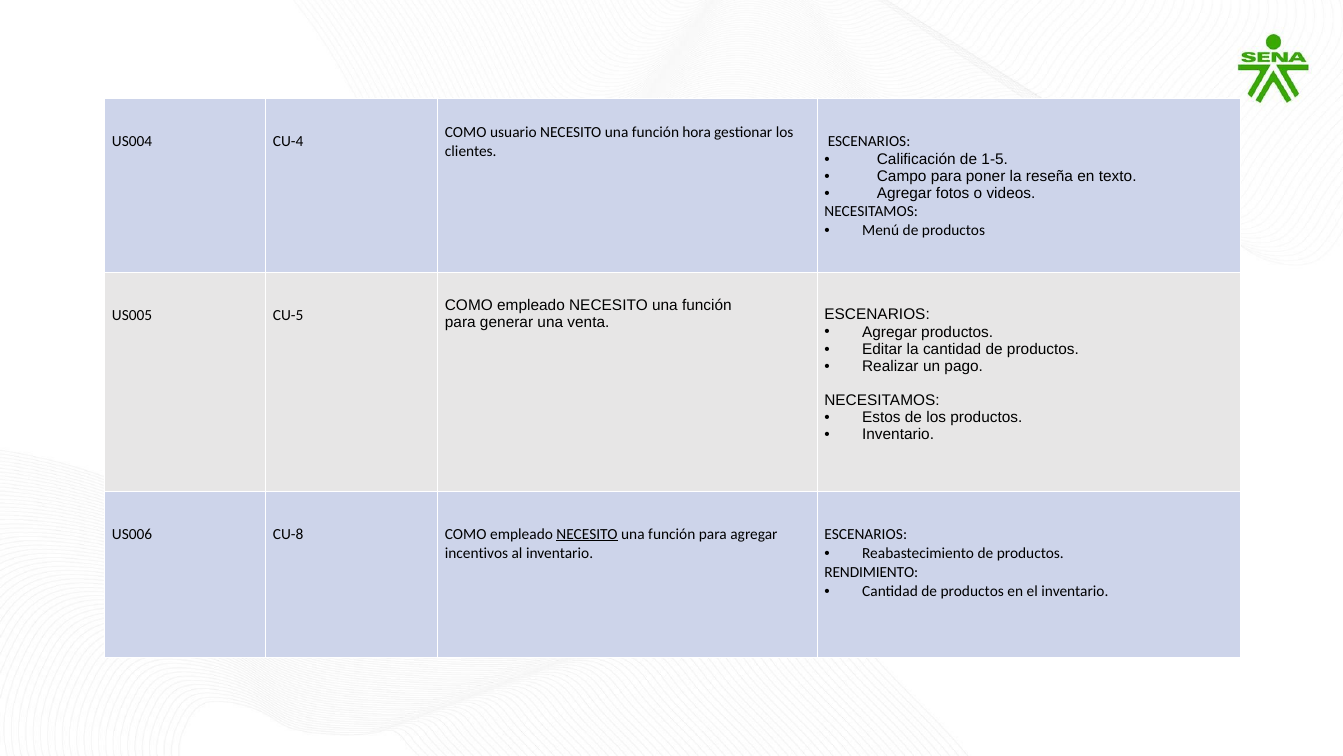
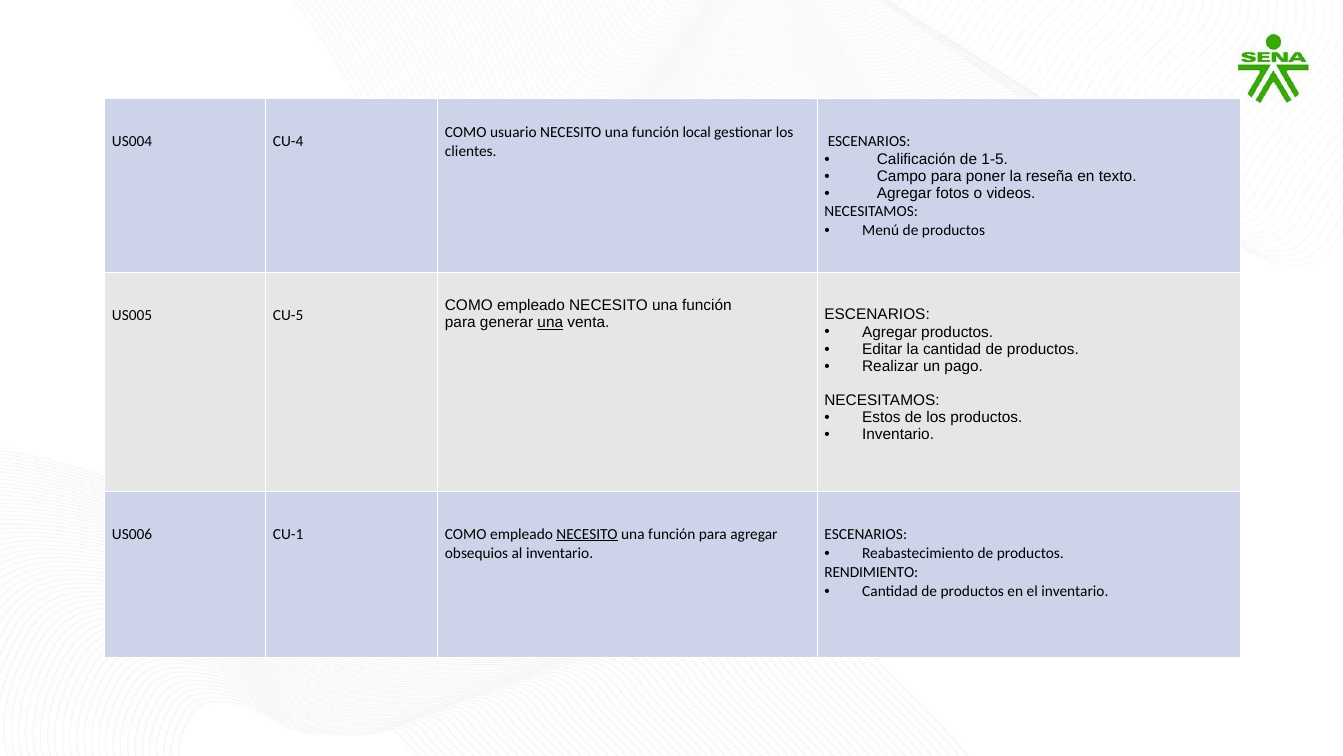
hora: hora -> local (697, 132)
una underline: none -> present (550, 322)
CU-8: CU-8 -> CU-1 (288, 534)
incentivos: incentivos -> obsequios (477, 553)
